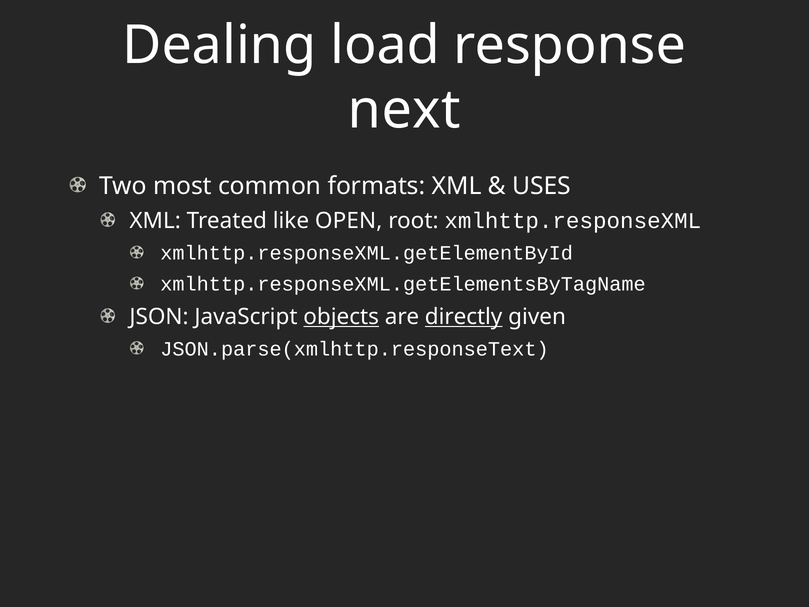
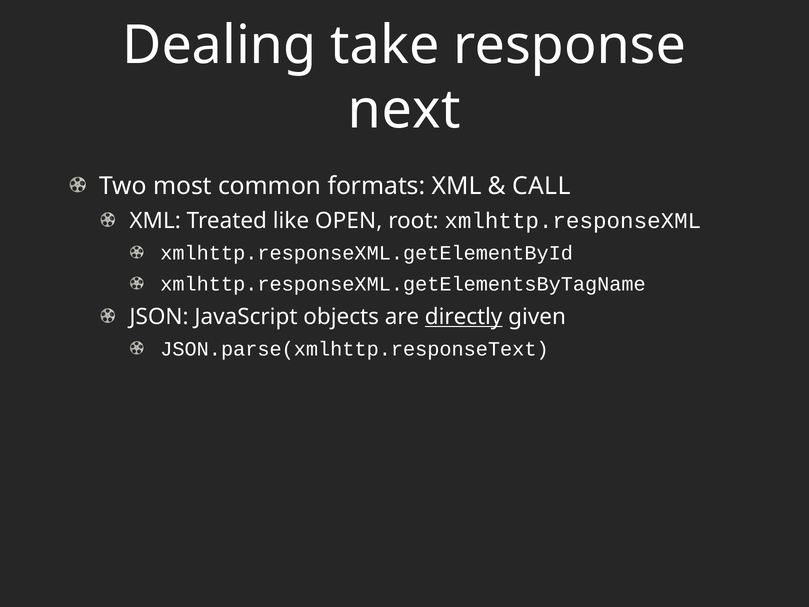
load: load -> take (385, 45)
USES: USES -> CALL (541, 186)
objects underline: present -> none (341, 317)
